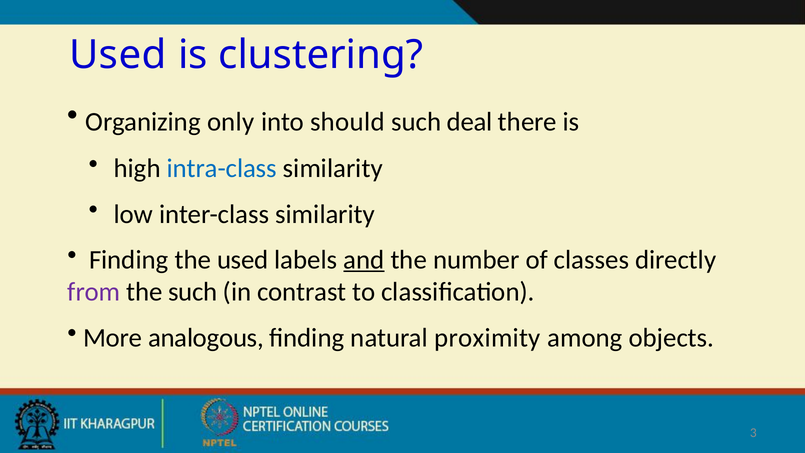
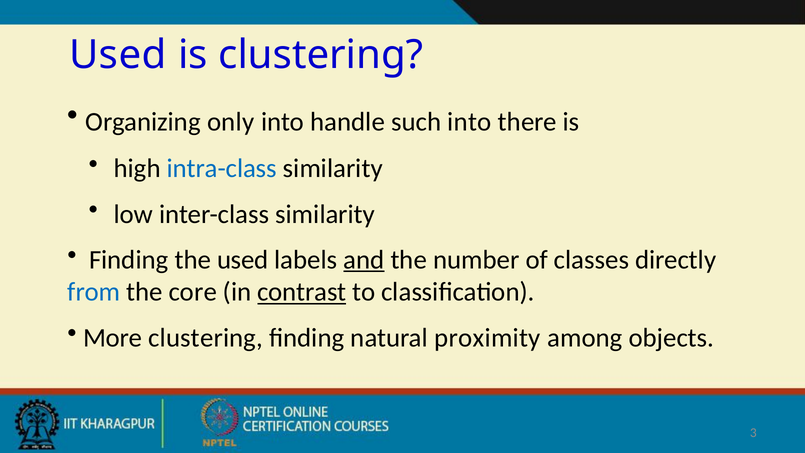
should: should -> handle (348, 122)
such deal: deal -> into (469, 122)
from colour: purple -> blue (94, 292)
the such: such -> core (193, 292)
contrast underline: none -> present (302, 292)
More analogous: analogous -> clustering (206, 338)
